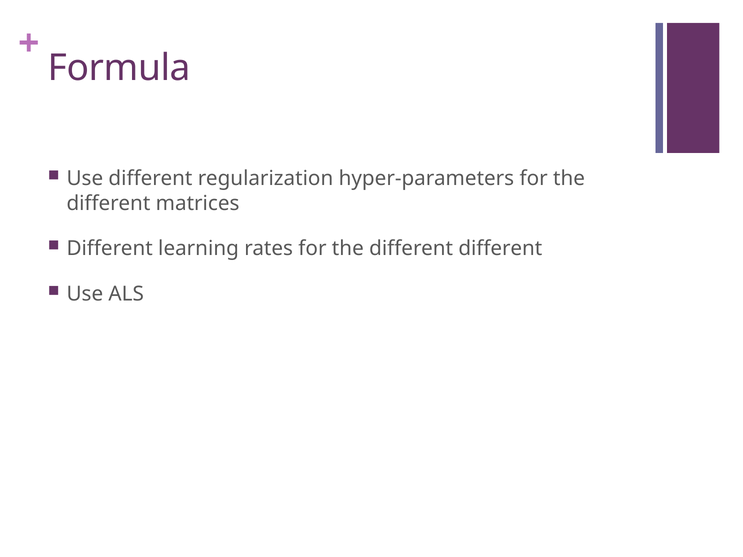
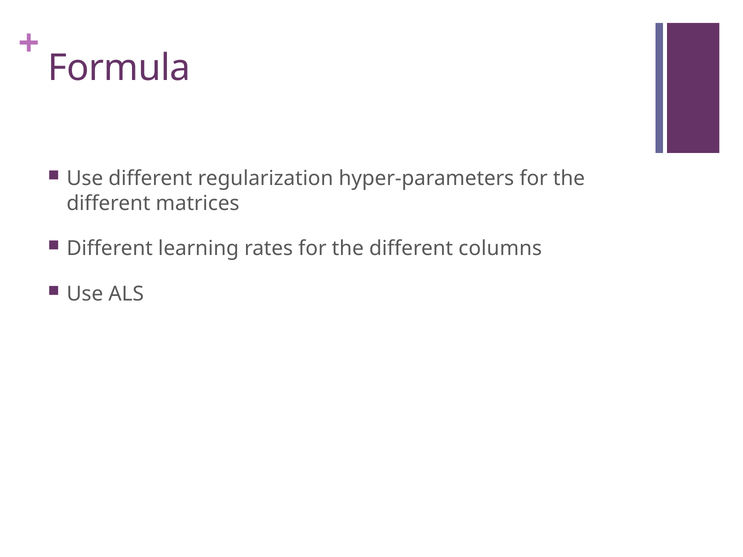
different different: different -> columns (500, 249)
